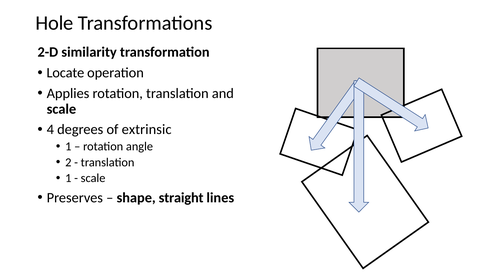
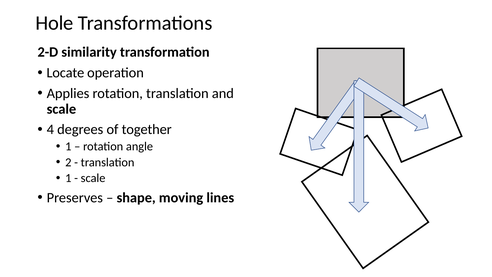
extrinsic: extrinsic -> together (147, 129)
straight: straight -> moving (181, 198)
